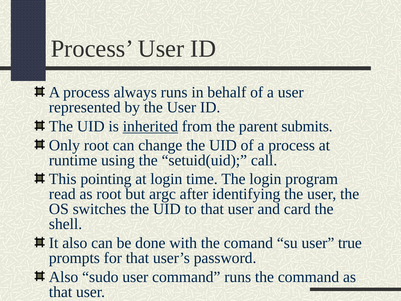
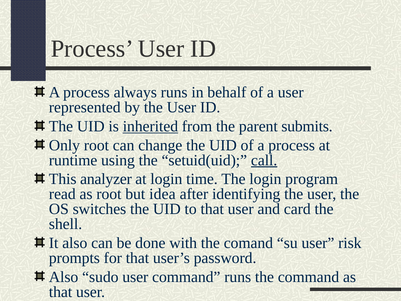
call underline: none -> present (264, 160)
pointing: pointing -> analyzer (106, 179)
argc: argc -> idea (162, 194)
true: true -> risk (350, 243)
